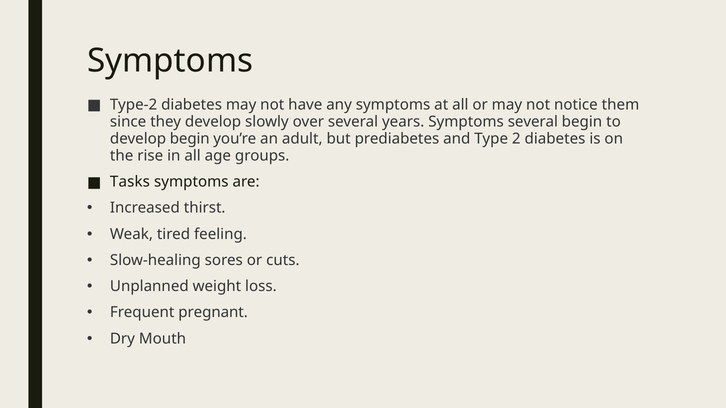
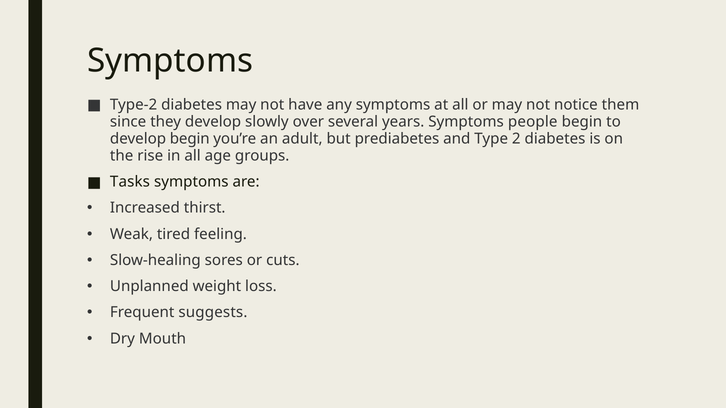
Symptoms several: several -> people (533, 122)
pregnant: pregnant -> suggests (213, 313)
